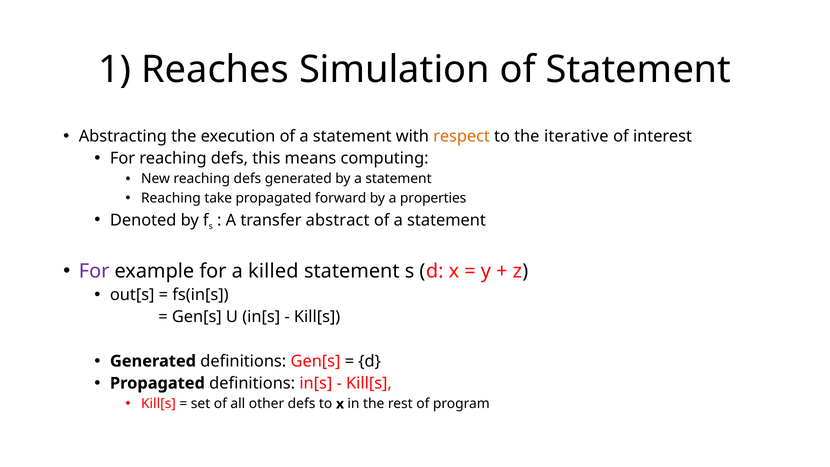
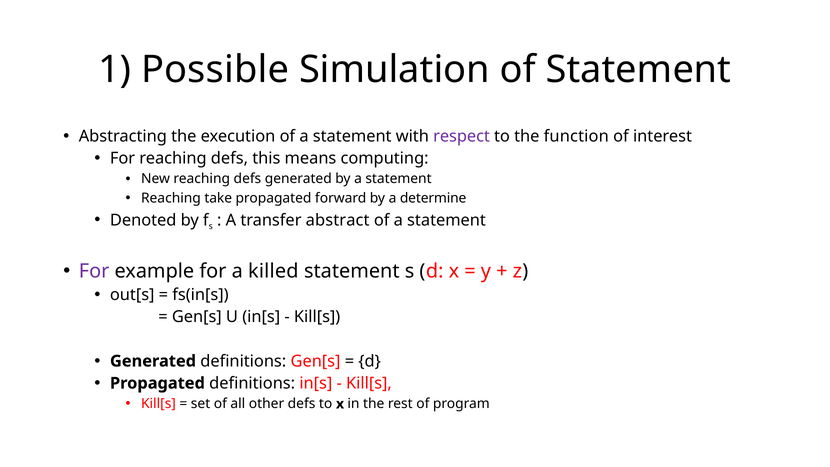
Reaches: Reaches -> Possible (215, 70)
respect colour: orange -> purple (462, 136)
iterative: iterative -> function (576, 136)
properties: properties -> determine (433, 198)
